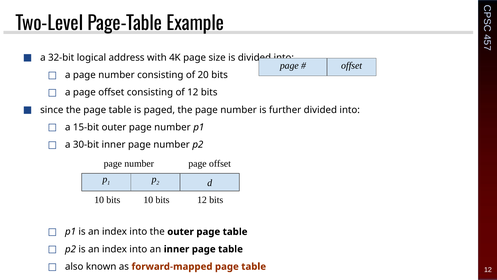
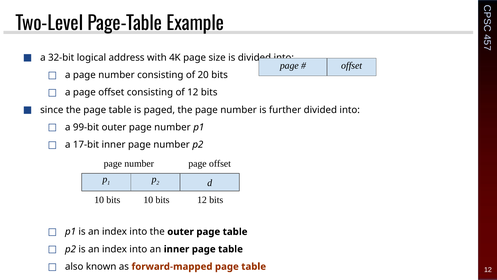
15-bit: 15-bit -> 99-bit (86, 127)
30-bit: 30-bit -> 17-bit (86, 144)
